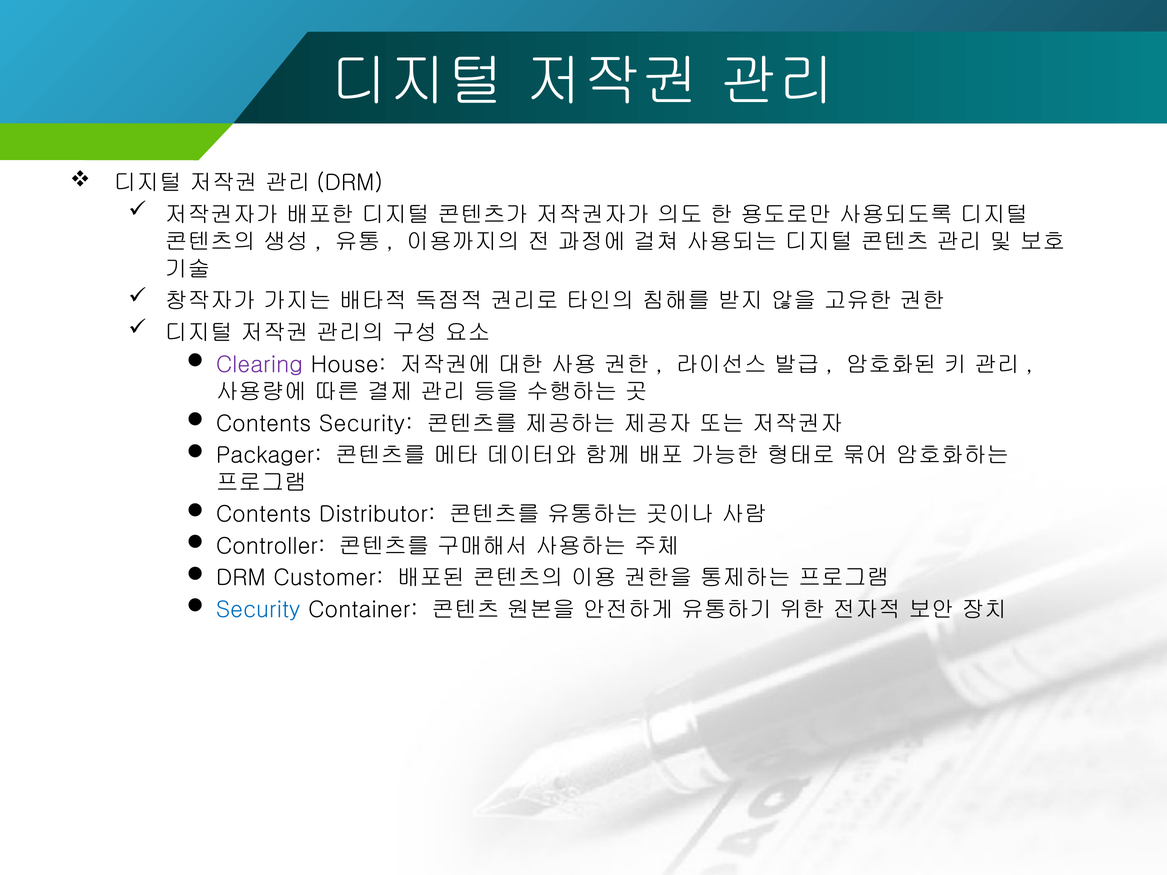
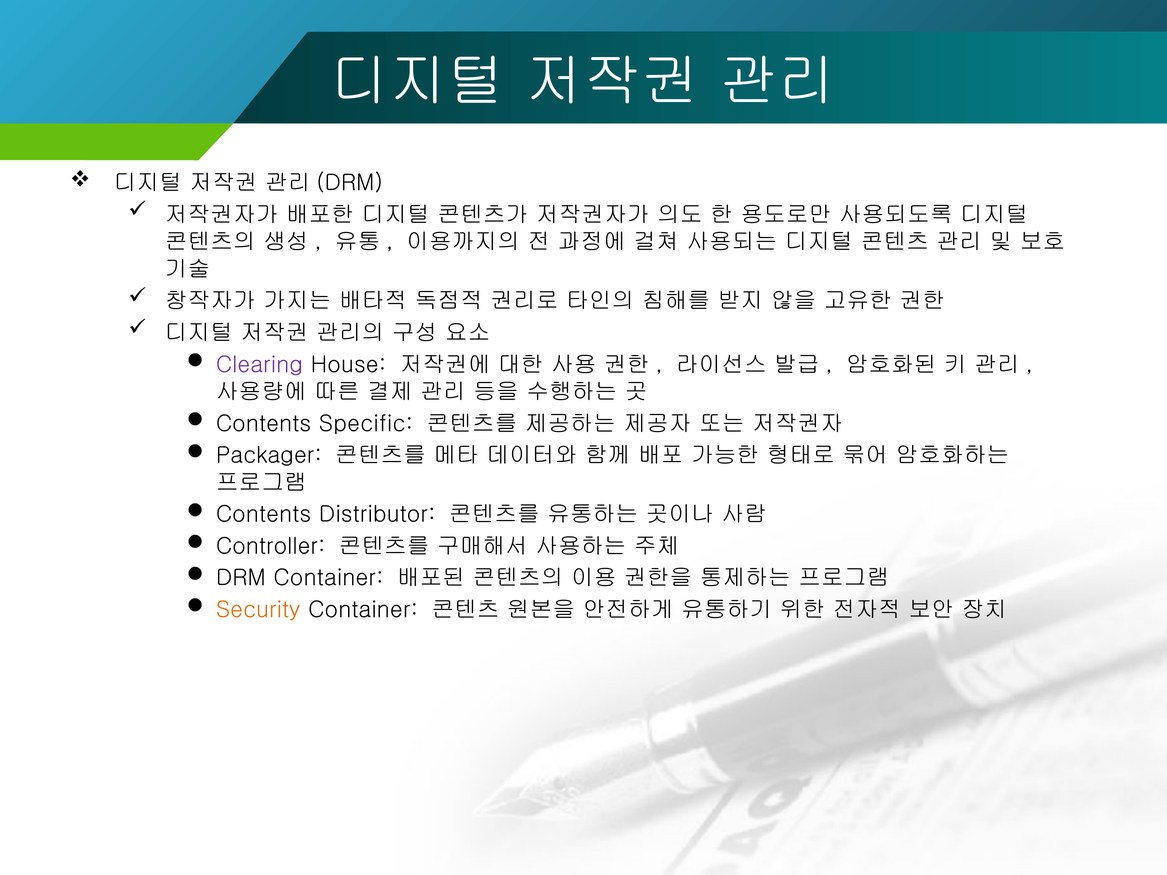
Contents Security: Security -> Specific (366, 424)
DRM Customer: Customer -> Container (329, 578)
Security colour: blue -> orange (258, 610)
